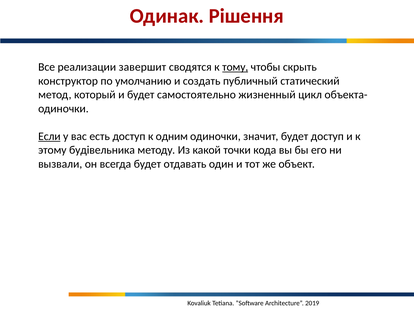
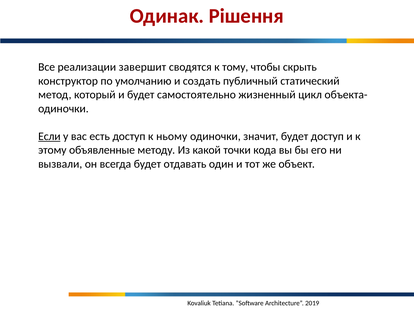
тому underline: present -> none (235, 67)
одним: одним -> ньому (172, 136)
будівельника: будівельника -> объявленные (102, 150)
